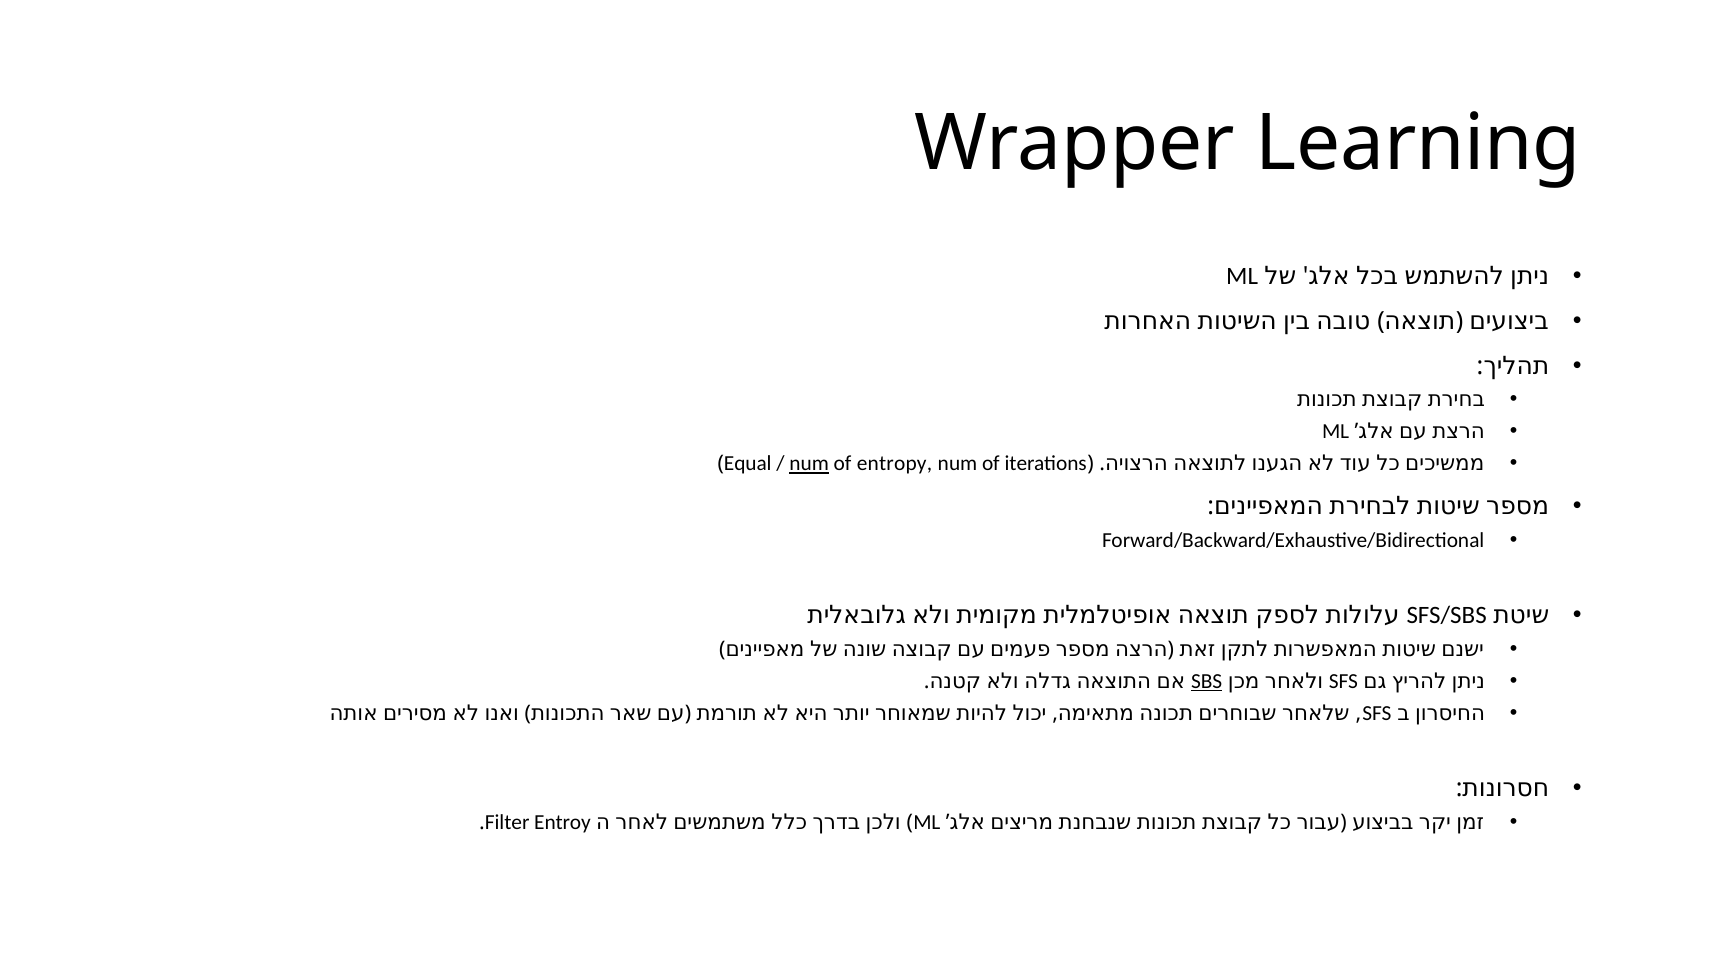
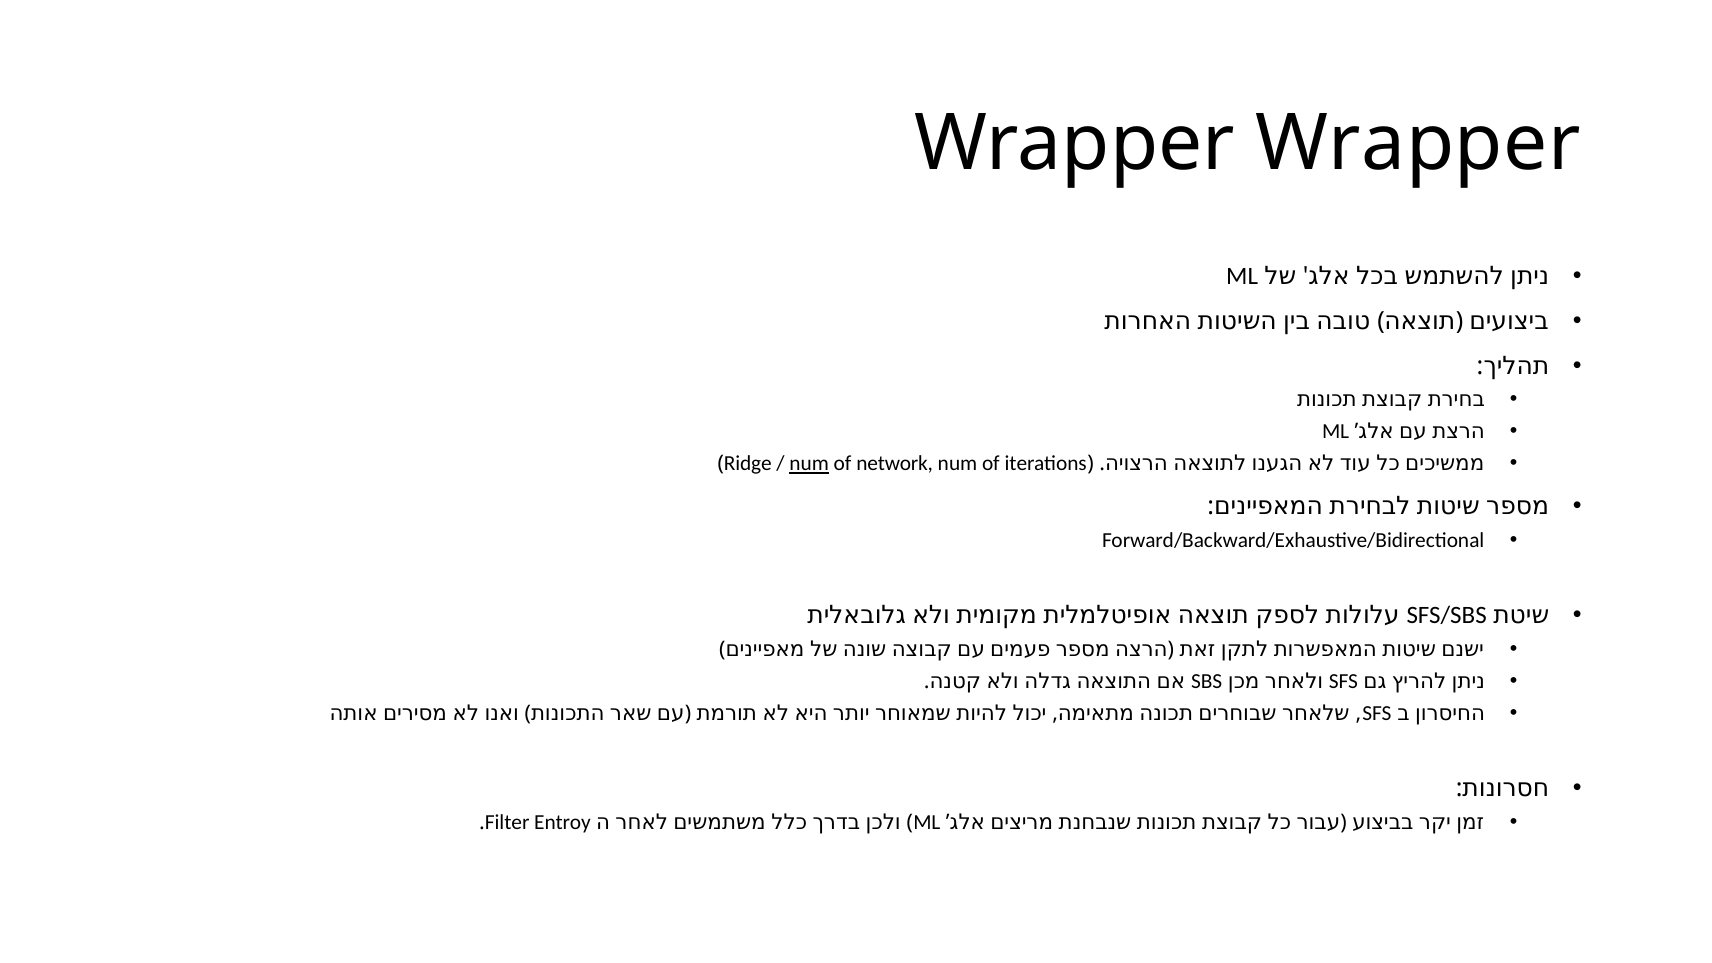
Wrapper Learning: Learning -> Wrapper (1418, 144)
Equal: Equal -> Ridge (748, 464)
entropy: entropy -> network (895, 464)
SBS underline: present -> none (1207, 681)
